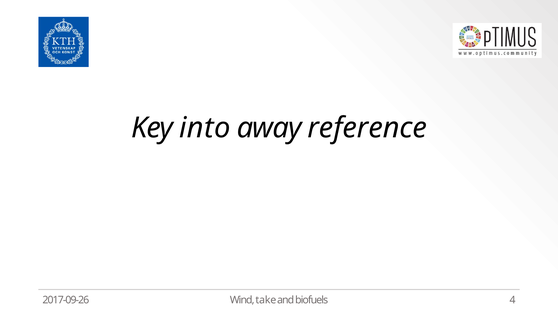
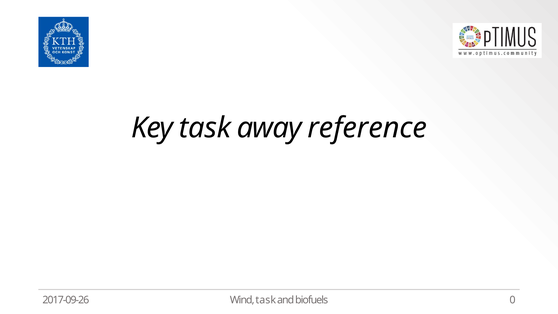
Key into: into -> task (205, 128)
Wind take: take -> task (266, 300)
4: 4 -> 0 (513, 300)
